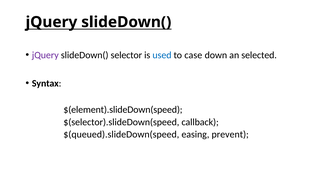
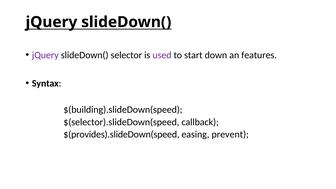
used colour: blue -> purple (162, 55)
case: case -> start (193, 55)
selected: selected -> features (259, 55)
$(element).slideDown(speed: $(element).slideDown(speed -> $(building).slideDown(speed (123, 110)
$(queued).slideDown(speed: $(queued).slideDown(speed -> $(provides).slideDown(speed (121, 134)
